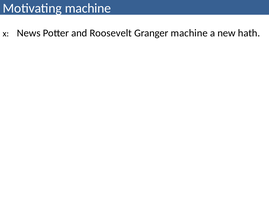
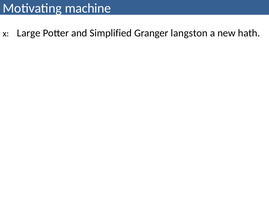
News: News -> Large (29, 33)
Roosevelt: Roosevelt -> Simplified (111, 33)
Granger machine: machine -> langston (189, 33)
